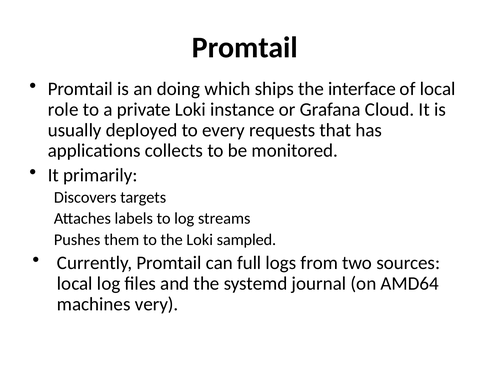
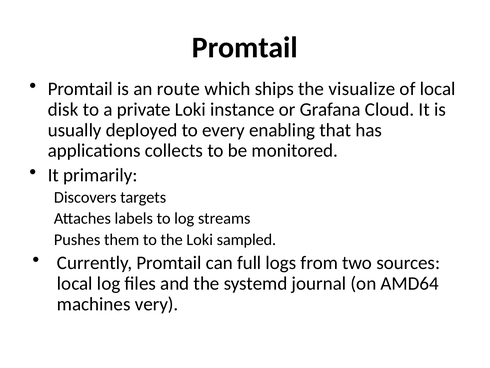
doing: doing -> route (178, 89)
interface: interface -> visualize (362, 89)
role: role -> disk (63, 109)
requests: requests -> enabling (282, 130)
